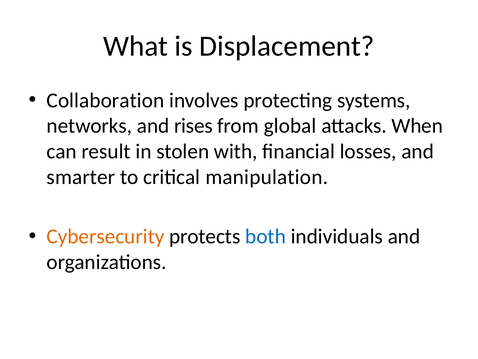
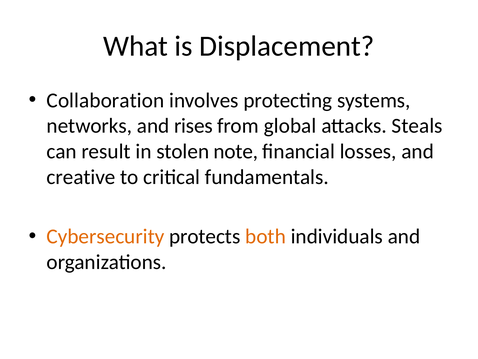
When: When -> Steals (417, 126)
with: with -> note (236, 151)
smarter: smarter -> creative (81, 177)
manipulation: manipulation -> fundamentals (267, 177)
both colour: blue -> orange (266, 236)
